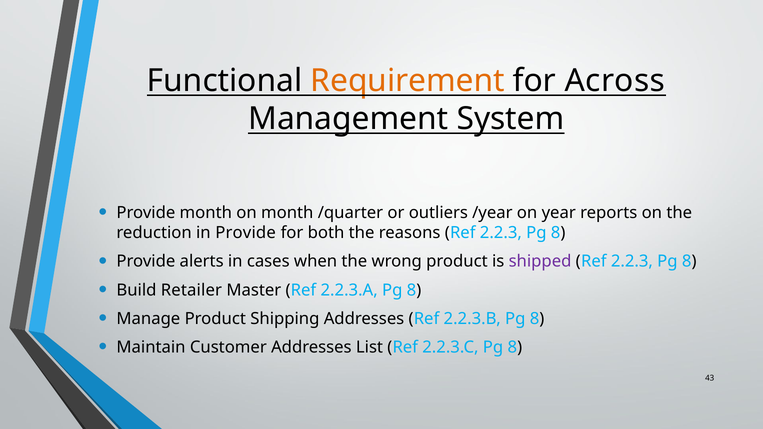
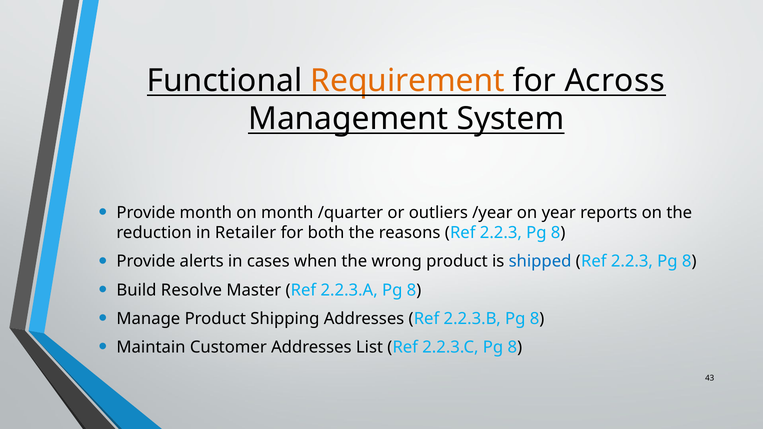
in Provide: Provide -> Retailer (246, 233)
shipped colour: purple -> blue (540, 262)
Retailer: Retailer -> Resolve (191, 290)
